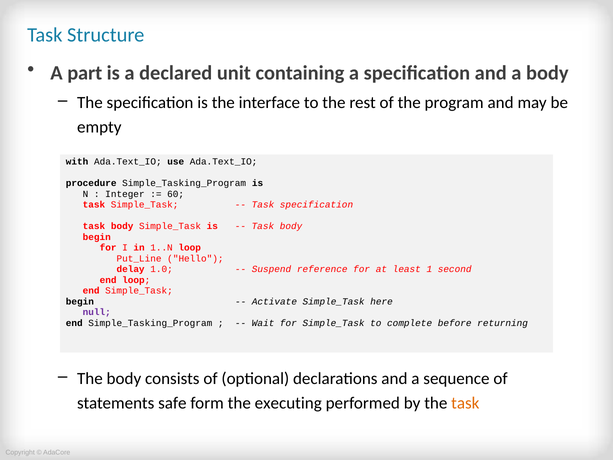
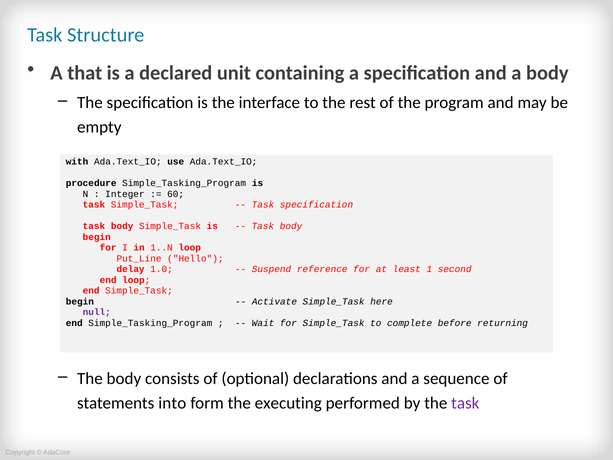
part: part -> that (85, 73)
safe: safe -> into (172, 403)
task colour: orange -> purple (465, 403)
